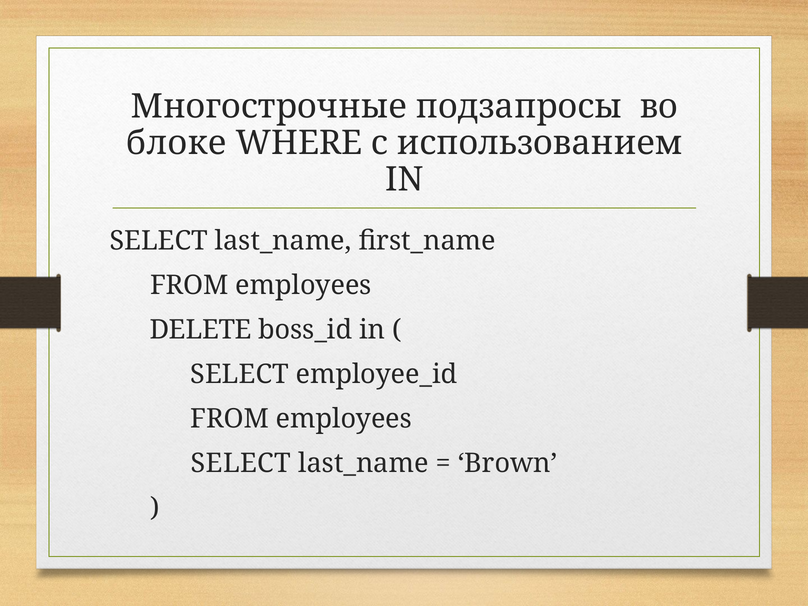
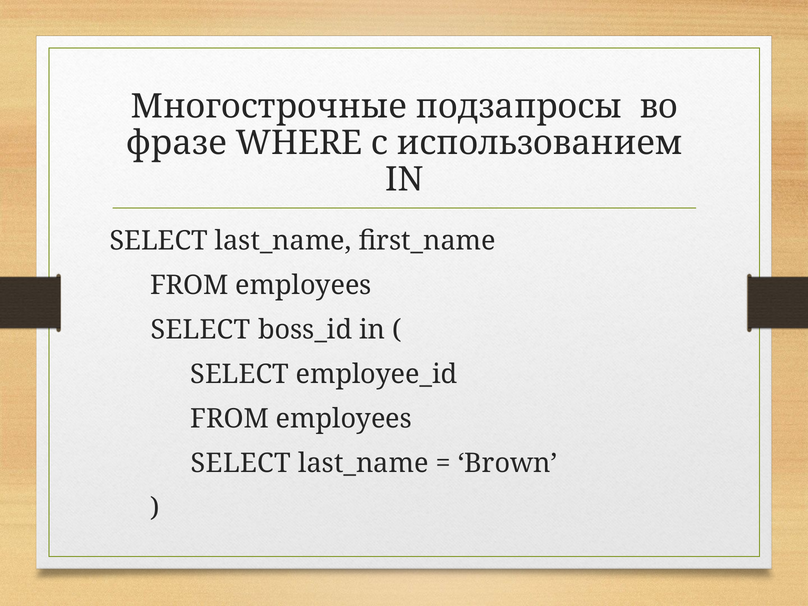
блоке: блоке -> фразе (176, 143)
DELETE: DELETE -> SELECT (200, 330)
